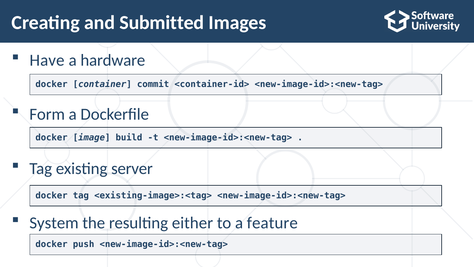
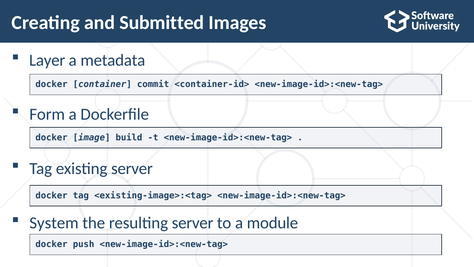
Have: Have -> Layer (47, 60)
hardware: hardware -> metadata (113, 60)
resulting either: either -> server (193, 223)
feature: feature -> module (272, 223)
